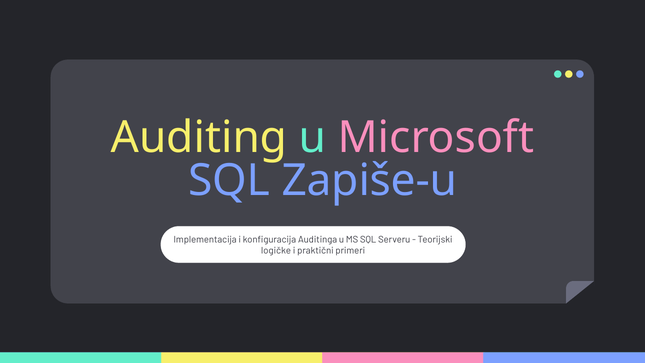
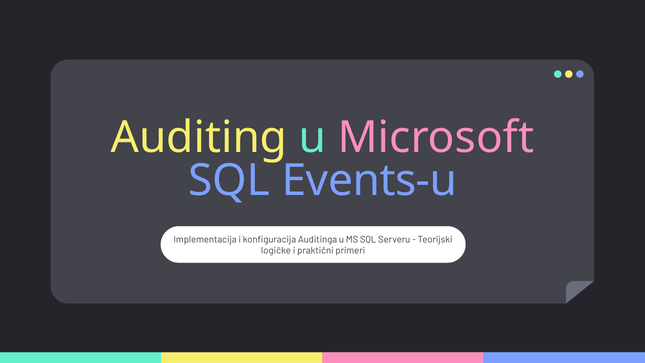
Zapiše-u: Zapiše-u -> Events-u (369, 181)
